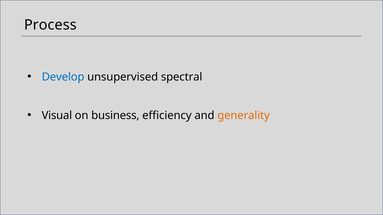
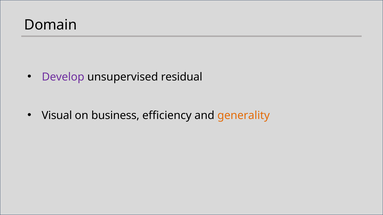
Process: Process -> Domain (51, 25)
Develop colour: blue -> purple (63, 77)
spectral: spectral -> residual (182, 77)
